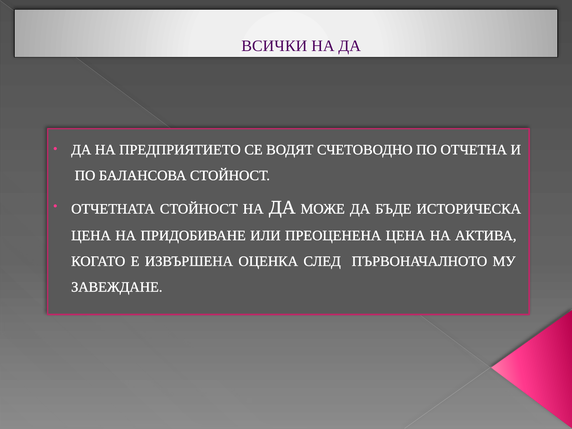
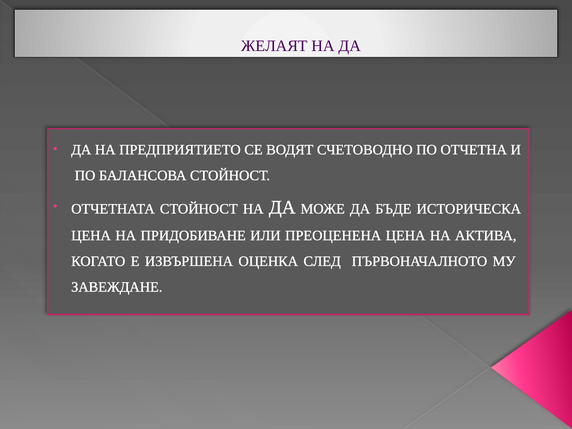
ВСИЧКИ: ВСИЧКИ -> ЖЕЛАЯТ (274, 46)
